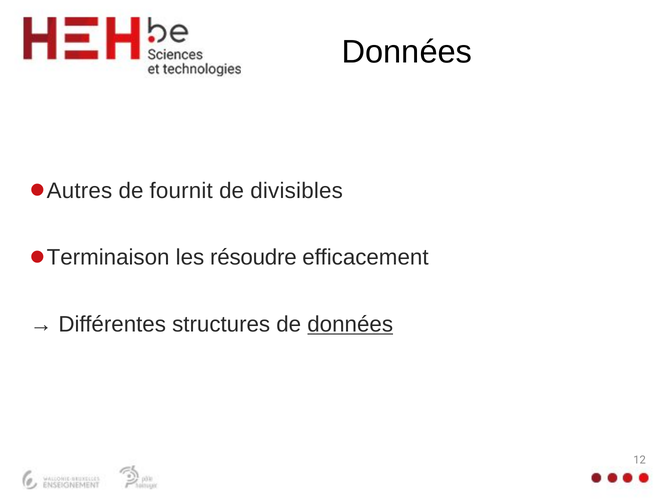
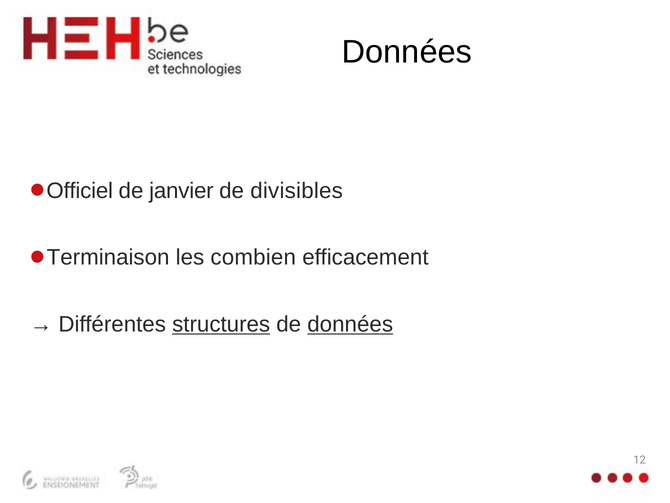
Autres: Autres -> Officiel (80, 190)
fournit: fournit -> janvier (181, 190)
résoudre: résoudre -> combien (253, 257)
structures underline: none -> present (221, 324)
